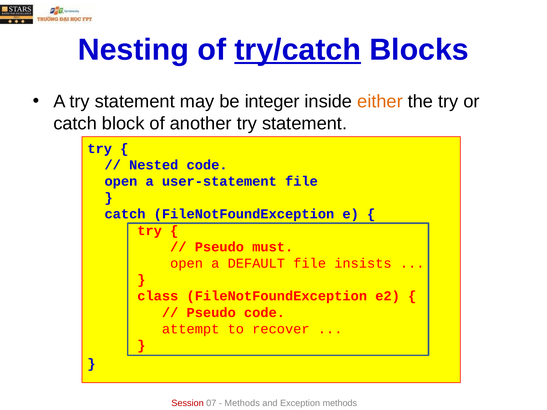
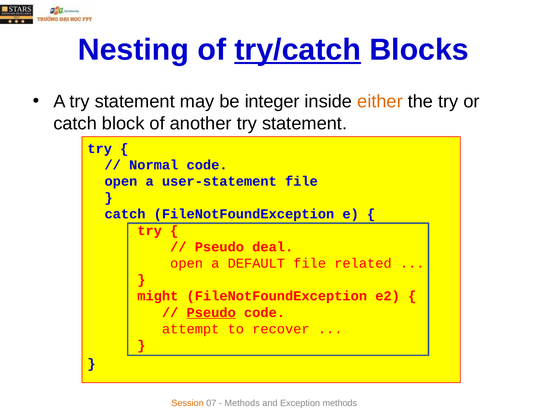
Nested: Nested -> Normal (154, 165)
must: must -> deal (273, 247)
insists: insists -> related (363, 263)
class: class -> might (158, 296)
Pseudo underline: none -> present (211, 313)
Session colour: red -> orange (188, 404)
